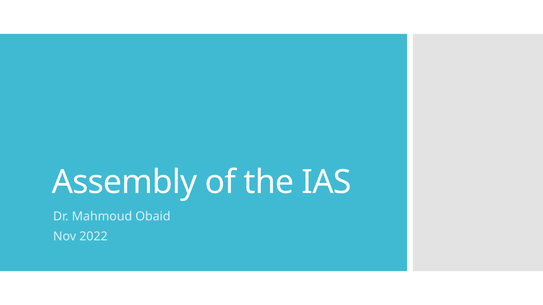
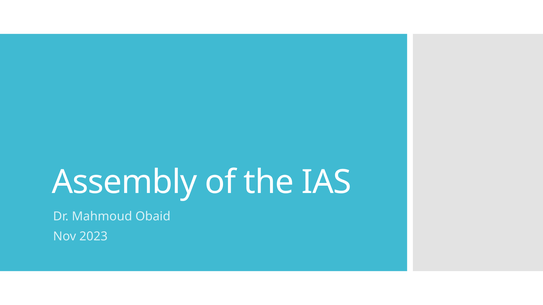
2022: 2022 -> 2023 (93, 237)
